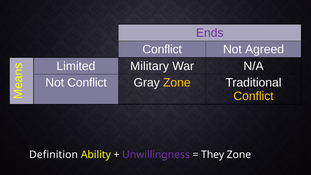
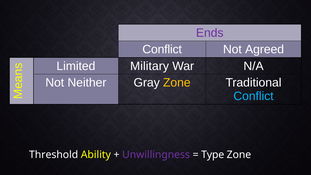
Not Conflict: Conflict -> Neither (87, 83)
Conflict colour: yellow -> light blue (254, 96)
Definition: Definition -> Threshold (54, 155)
They: They -> Type (213, 155)
